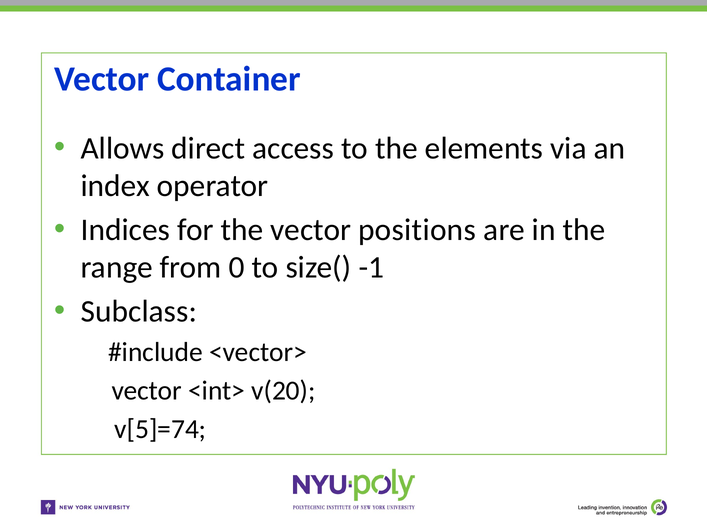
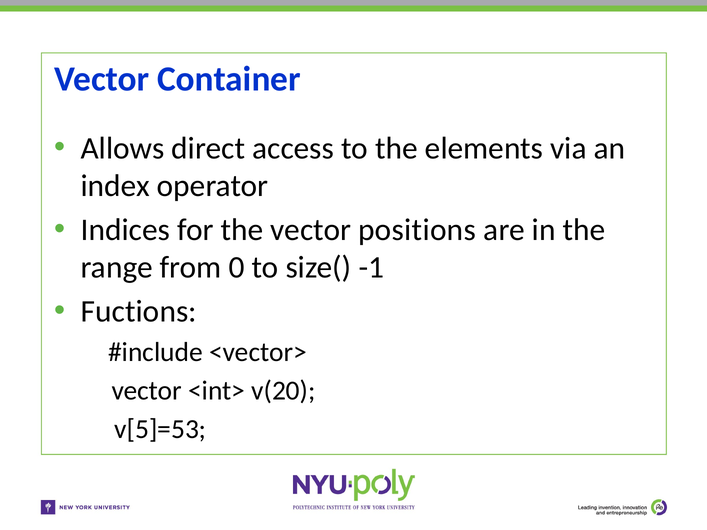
Subclass: Subclass -> Fuctions (139, 312)
v[5]=74: v[5]=74 -> v[5]=53 (160, 429)
